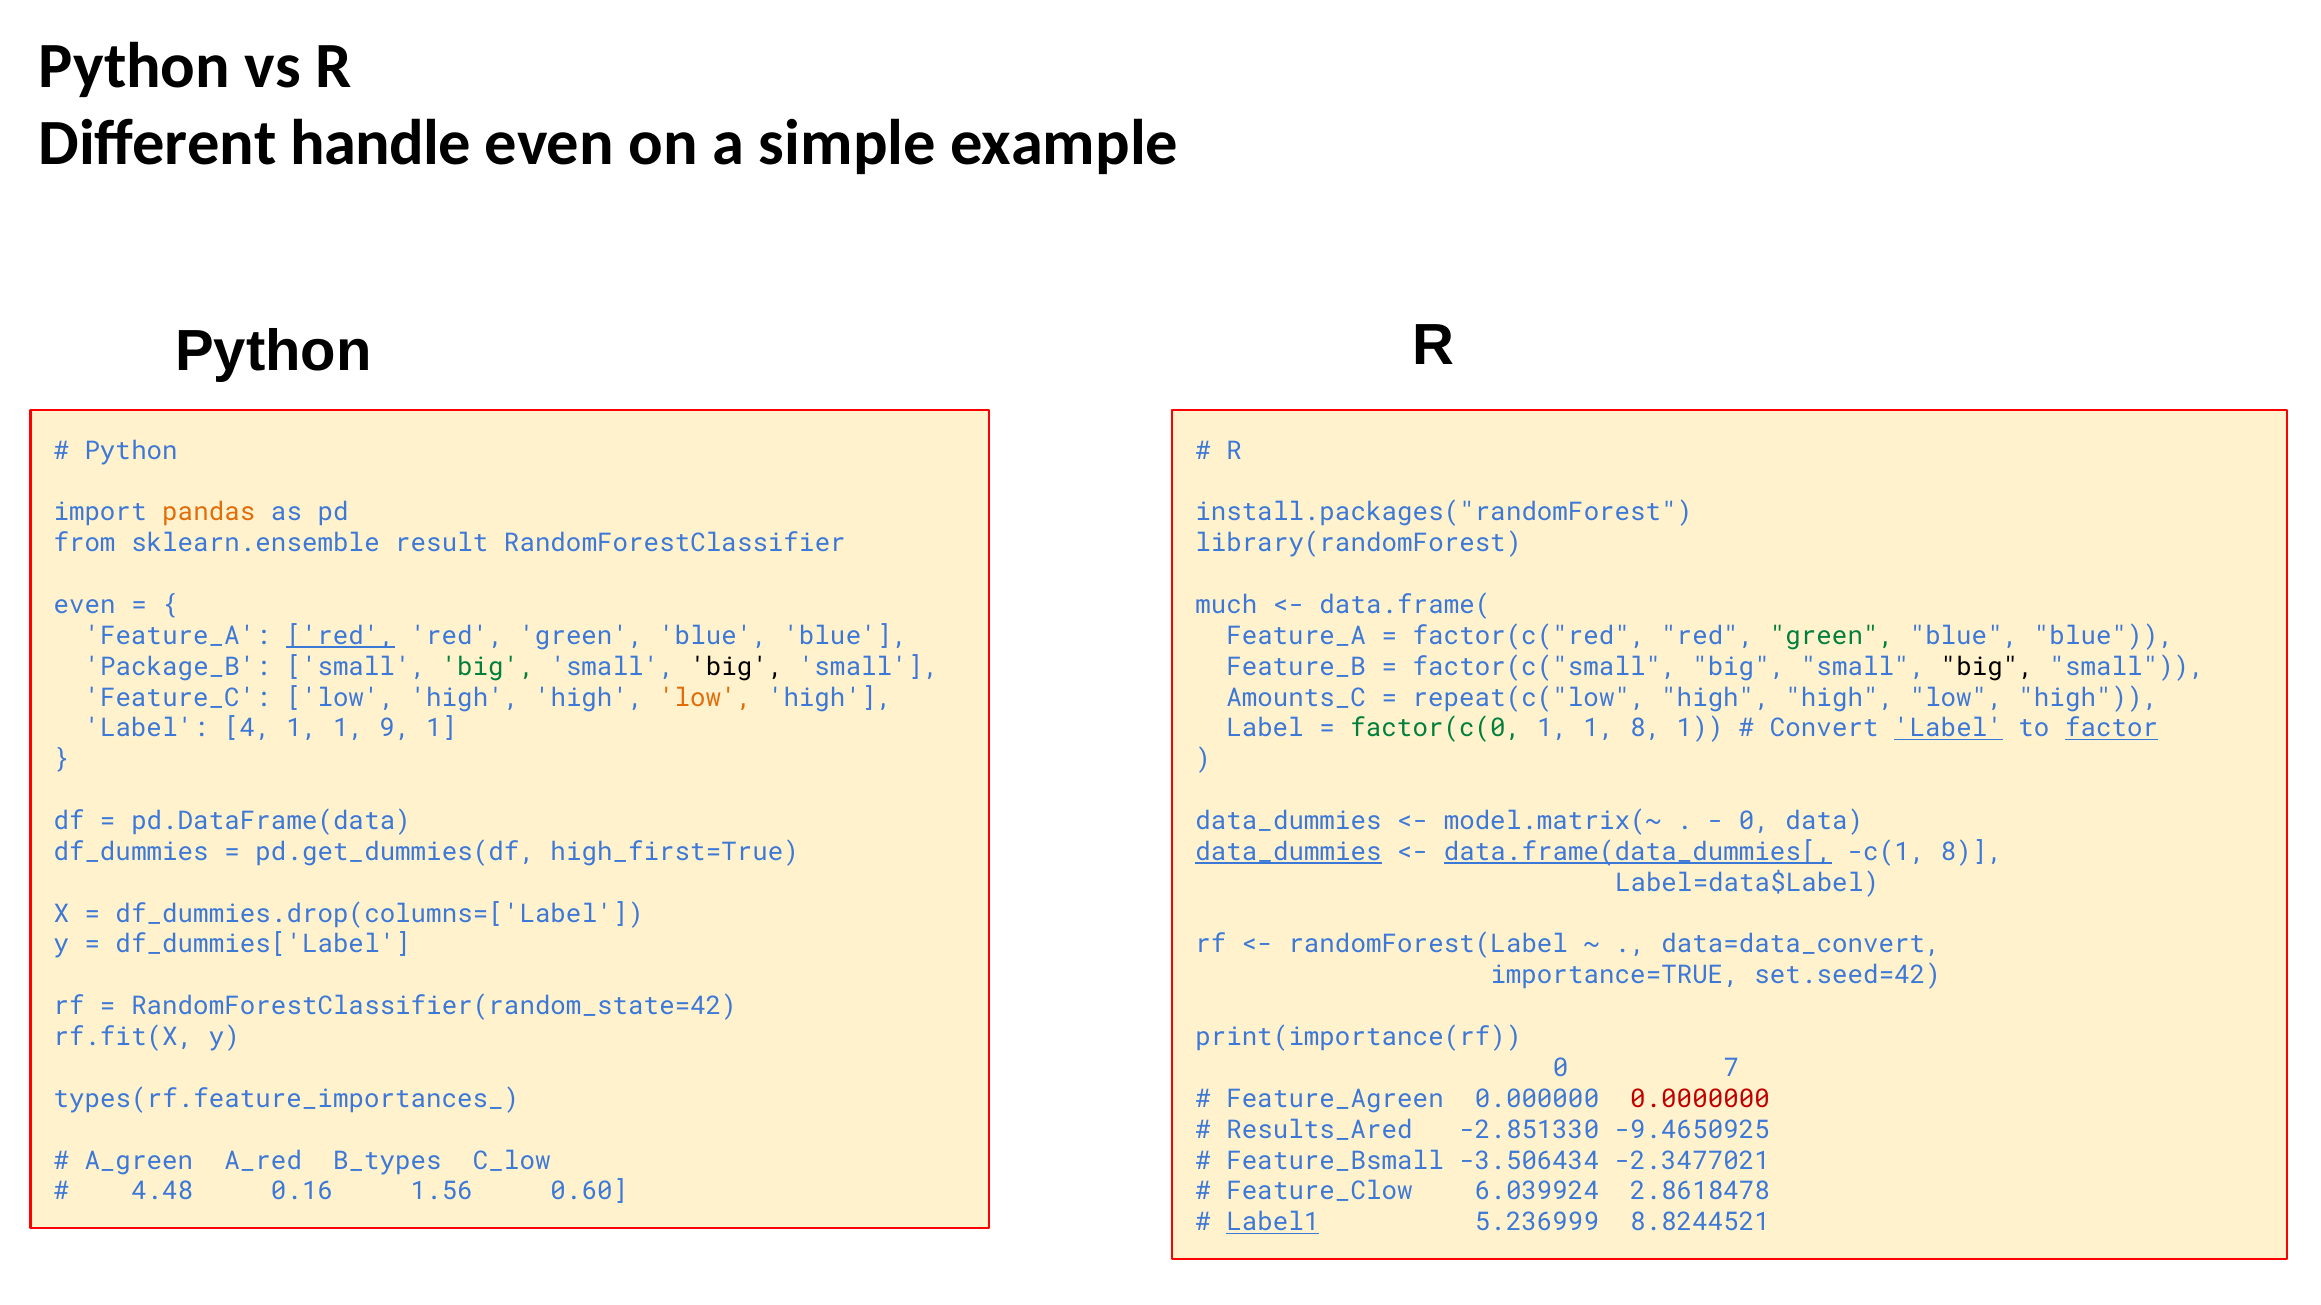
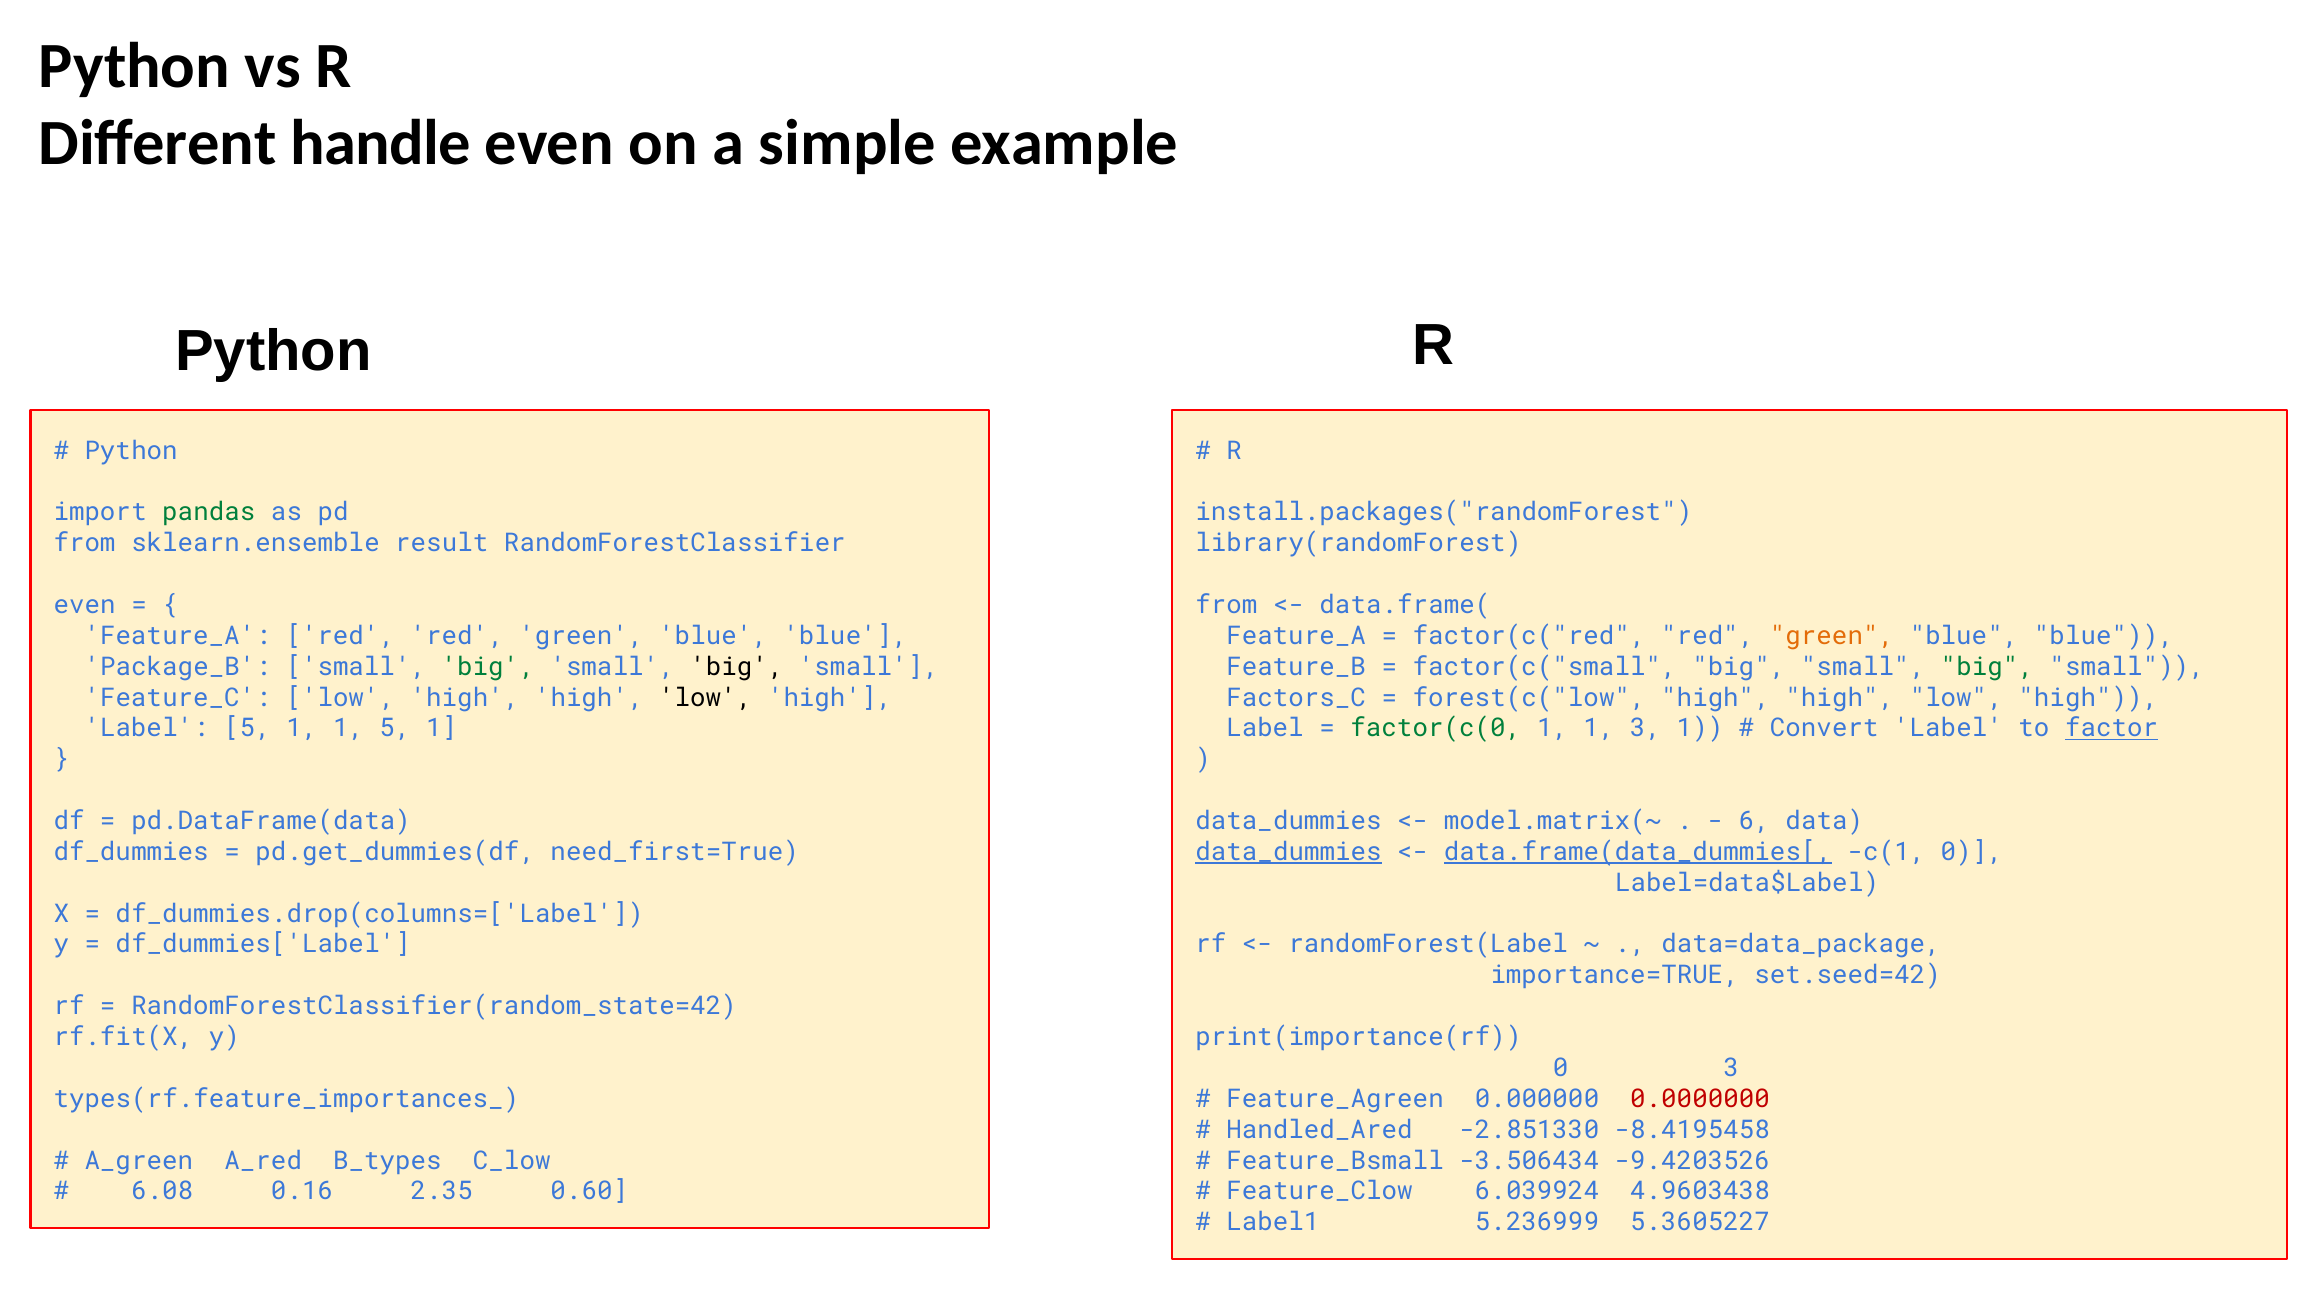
pandas colour: orange -> green (209, 513)
much: much -> from (1226, 605)
red underline: present -> none (341, 636)
green colour: green -> orange (1832, 636)
big colour: black -> green (1987, 667)
low colour: orange -> black (706, 698)
Amounts_C: Amounts_C -> Factors_C (1296, 698)
repeat(c("low: repeat(c("low -> forest(c("low (1529, 698)
Label 4: 4 -> 5 (247, 729)
1 9: 9 -> 5 (395, 729)
1 8: 8 -> 3 (1646, 729)
Label underline: present -> none (1948, 729)
0: 0 -> 6 (1754, 821)
high_first=True: high_first=True -> need_first=True (675, 852)
c(1 8: 8 -> 0 (1972, 852)
data=data_convert: data=data_convert -> data=data_package (1801, 945)
0 7: 7 -> 3 (1731, 1068)
Results_Ared: Results_Ared -> Handled_Ared (1319, 1130)
-9.4650925: -9.4650925 -> -8.4195458 (1692, 1130)
-2.3477021: -2.3477021 -> -9.4203526 (1692, 1161)
4.48: 4.48 -> 6.08 (162, 1192)
1.56: 1.56 -> 2.35 (442, 1192)
2.8618478: 2.8618478 -> 4.9603438 (1700, 1192)
Label1 underline: present -> none (1273, 1223)
8.8244521: 8.8244521 -> 5.3605227 (1700, 1223)
